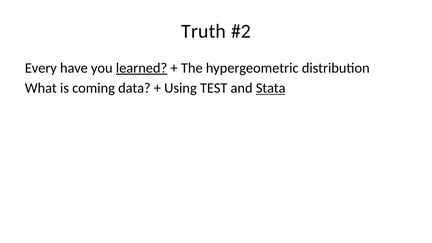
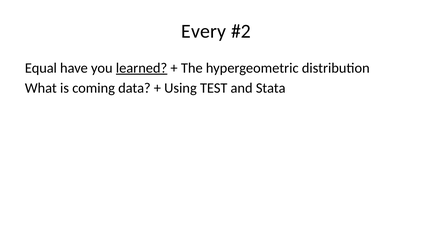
Truth: Truth -> Every (204, 31)
Every: Every -> Equal (41, 68)
Stata underline: present -> none (271, 88)
